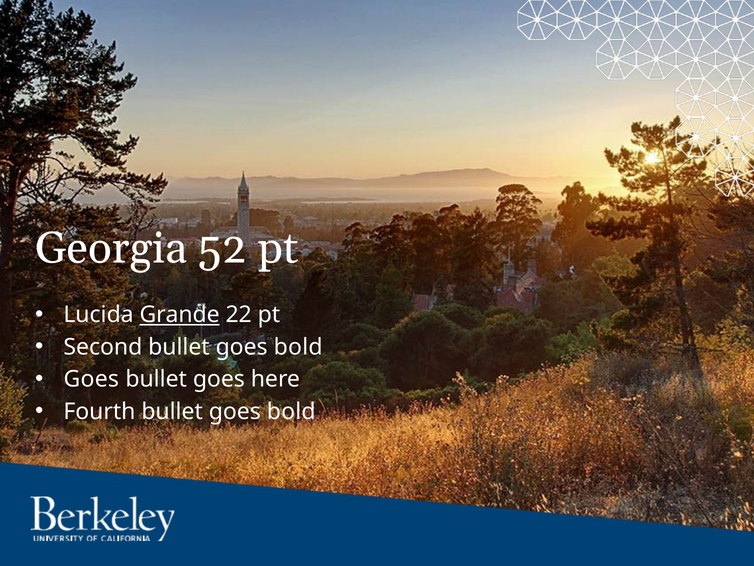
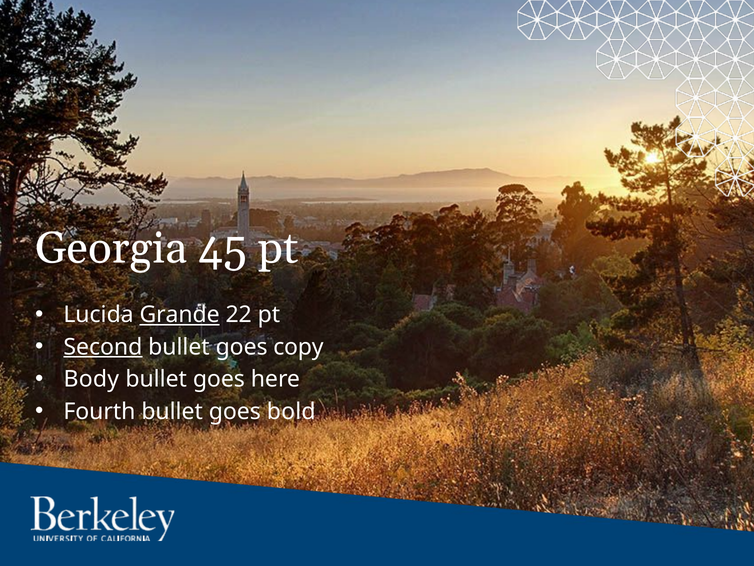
52: 52 -> 45 (222, 248)
Second underline: none -> present (103, 347)
bold: bold -> copy (298, 347)
Goes: Goes -> Body (91, 379)
